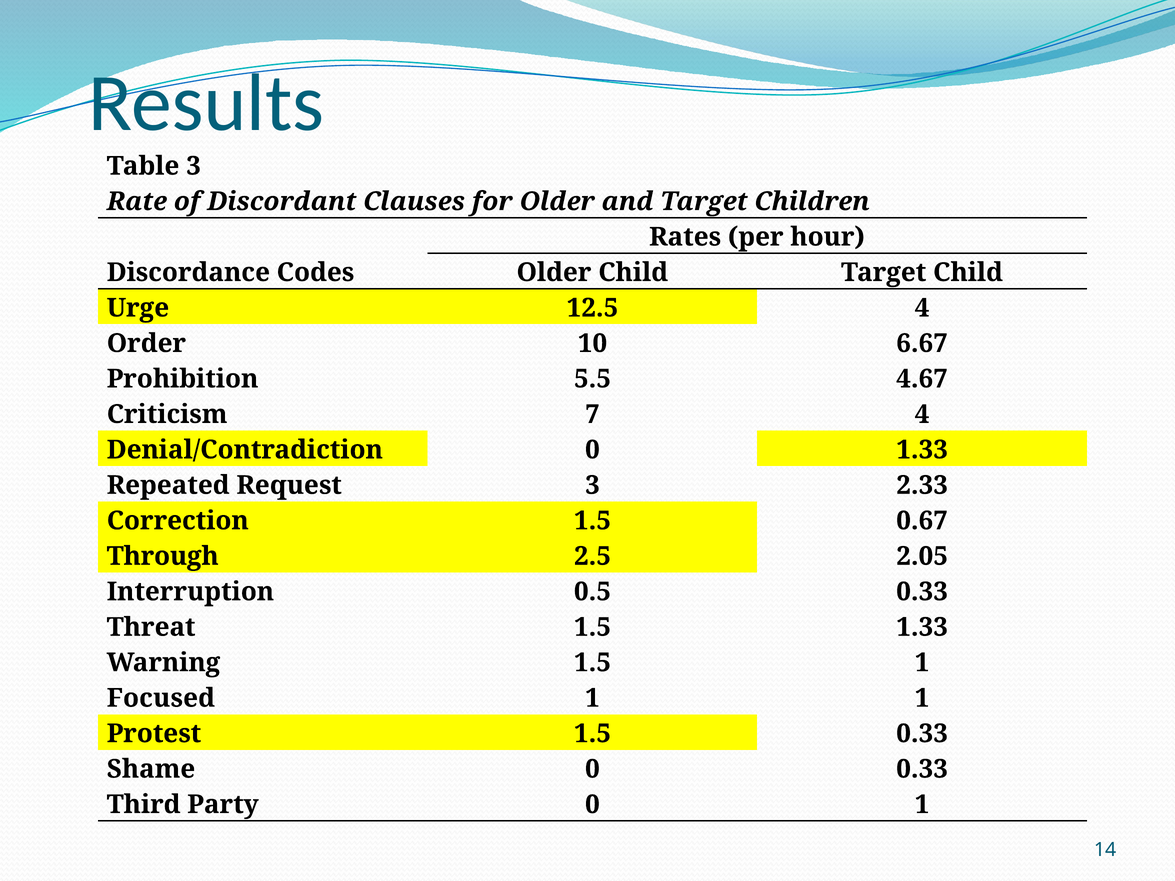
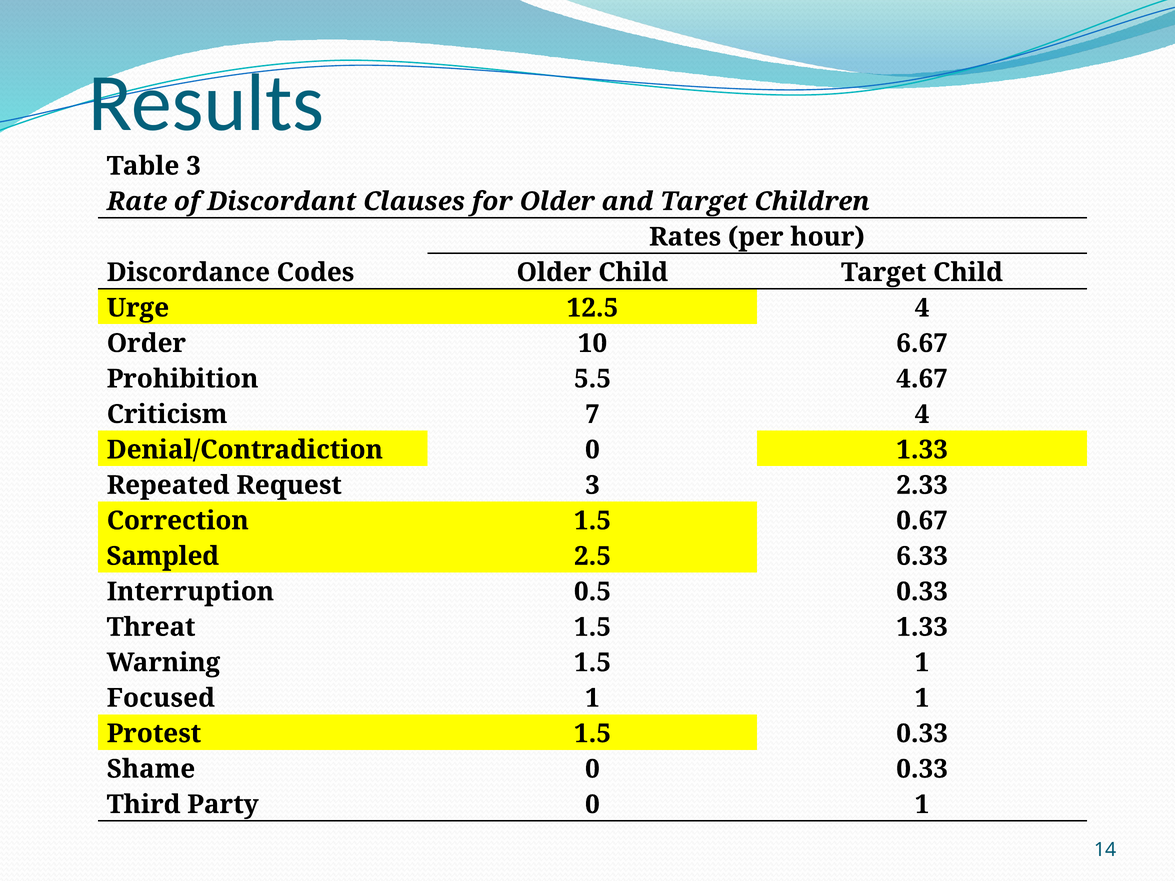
Through: Through -> Sampled (163, 556)
2.05: 2.05 -> 6.33 (922, 556)
